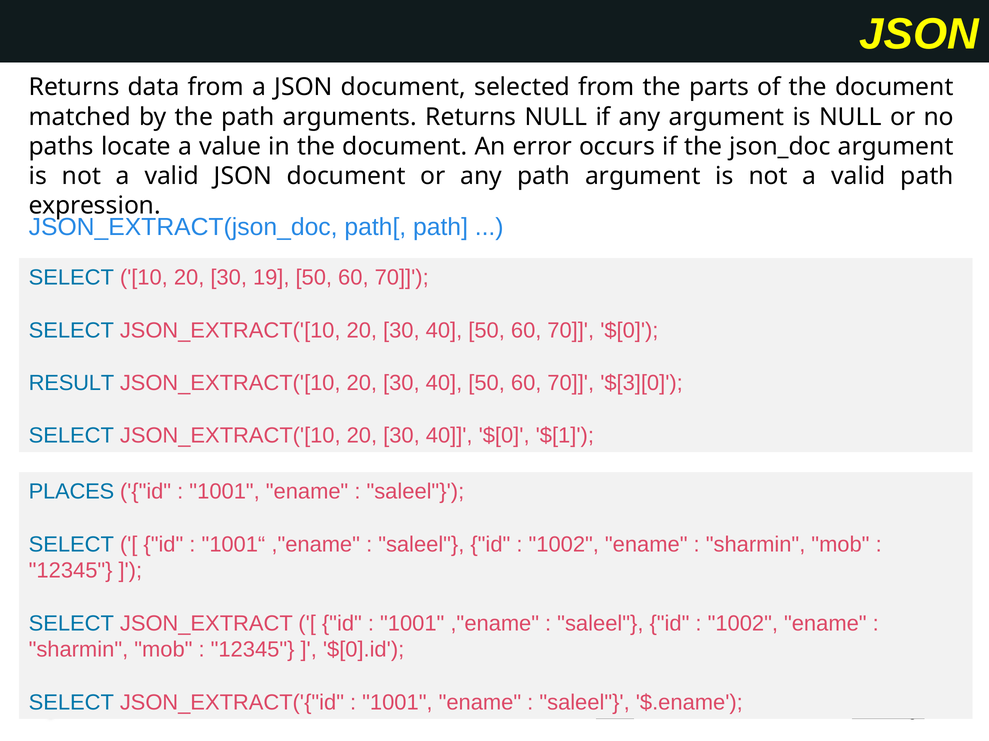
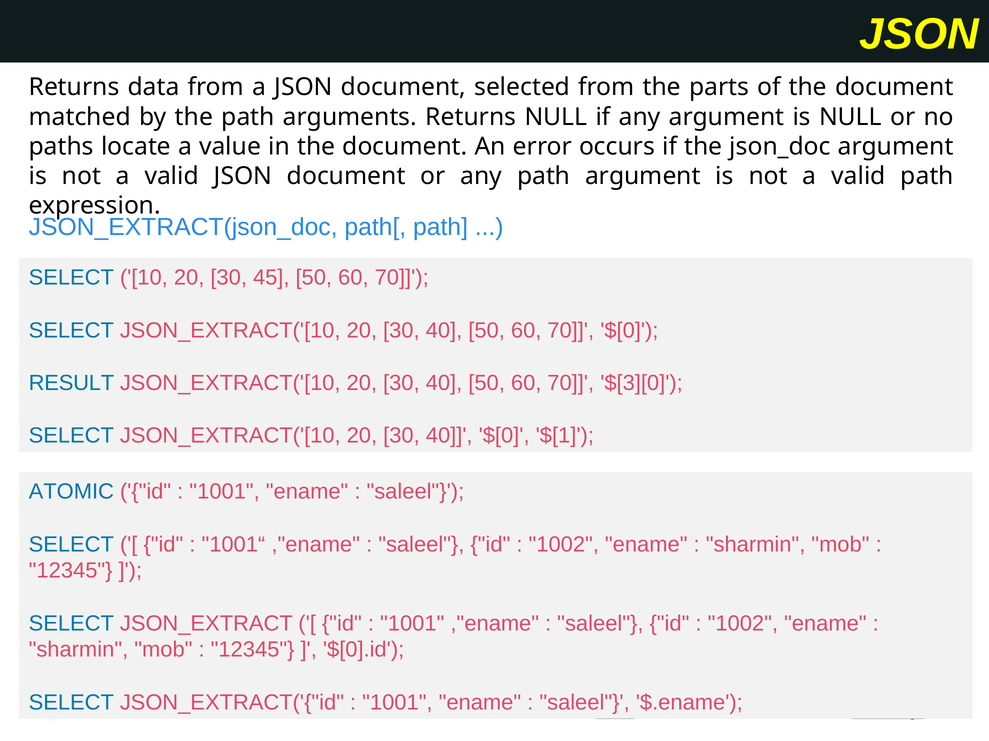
19: 19 -> 45 (271, 278)
PLACES: PLACES -> ATOMIC (71, 492)
